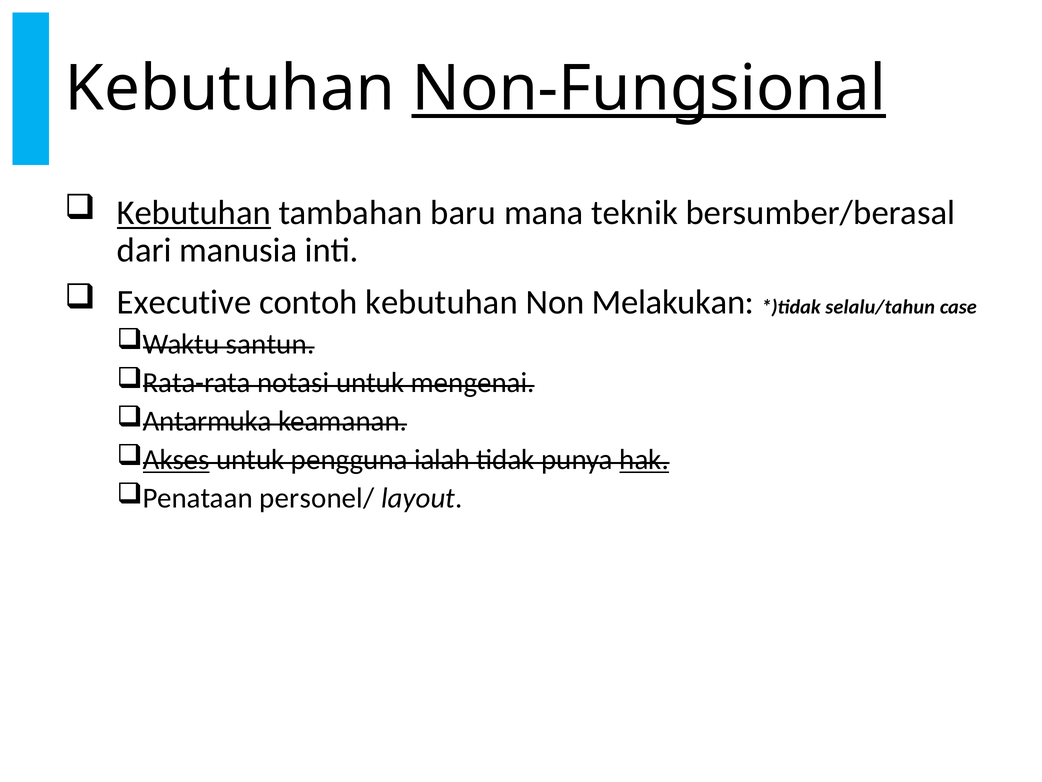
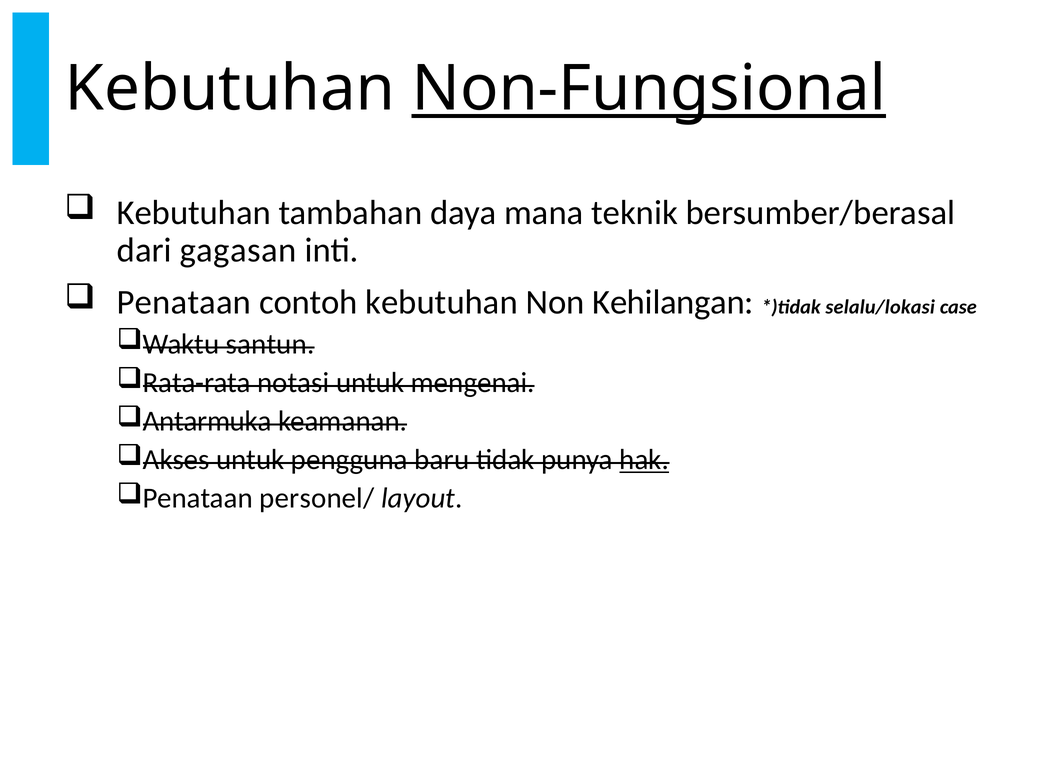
Kebutuhan underline: present -> none (194, 213)
baru: baru -> daya (463, 213)
manusia: manusia -> gagasan (238, 250)
Executive: Executive -> Penataan (184, 302)
Melakukan: Melakukan -> Kehilangan (673, 302)
selalu/tahun: selalu/tahun -> selalu/lokasi (880, 307)
Akses underline: present -> none (176, 460)
ialah: ialah -> baru (442, 460)
